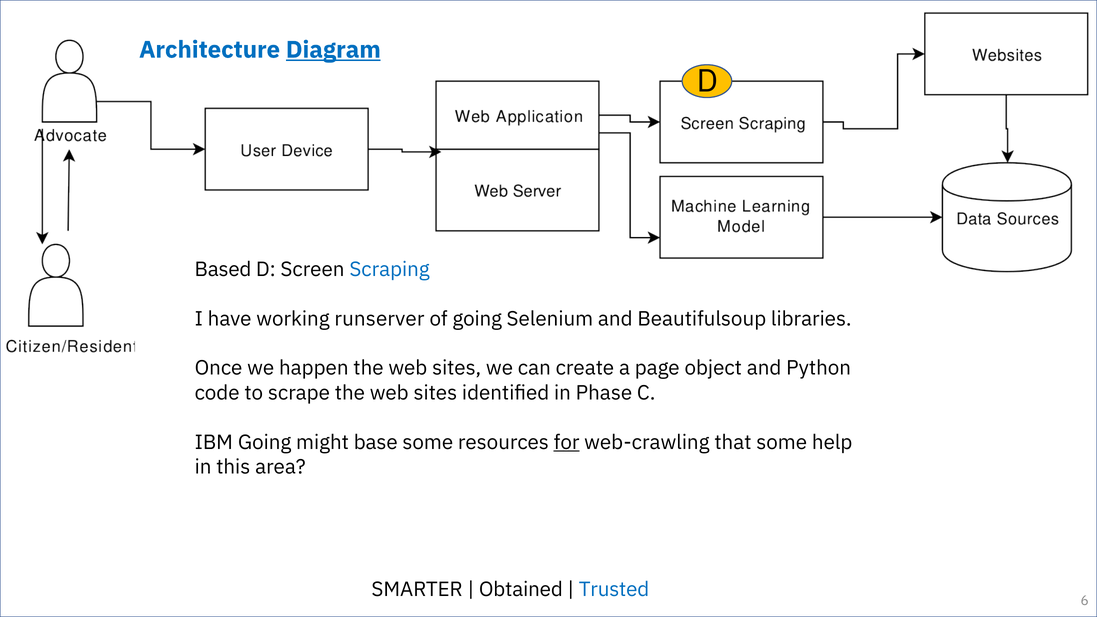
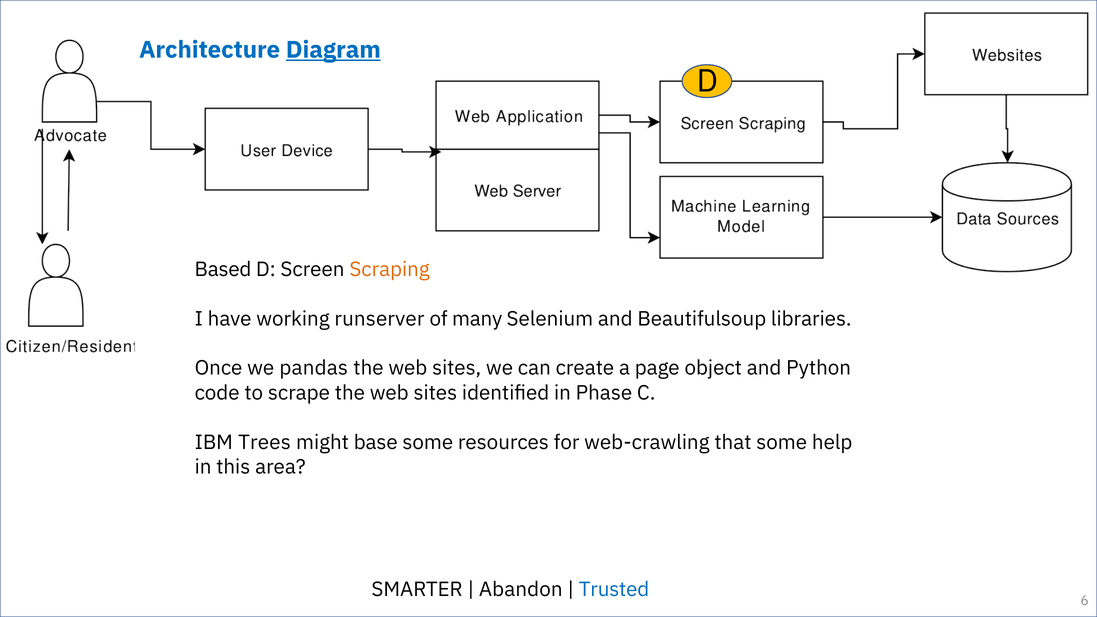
Scraping colour: blue -> orange (390, 269)
of going: going -> many (477, 319)
happen: happen -> pandas (314, 368)
IBM Going: Going -> Trees (264, 442)
for underline: present -> none (567, 442)
Obtained: Obtained -> Abandon (521, 590)
